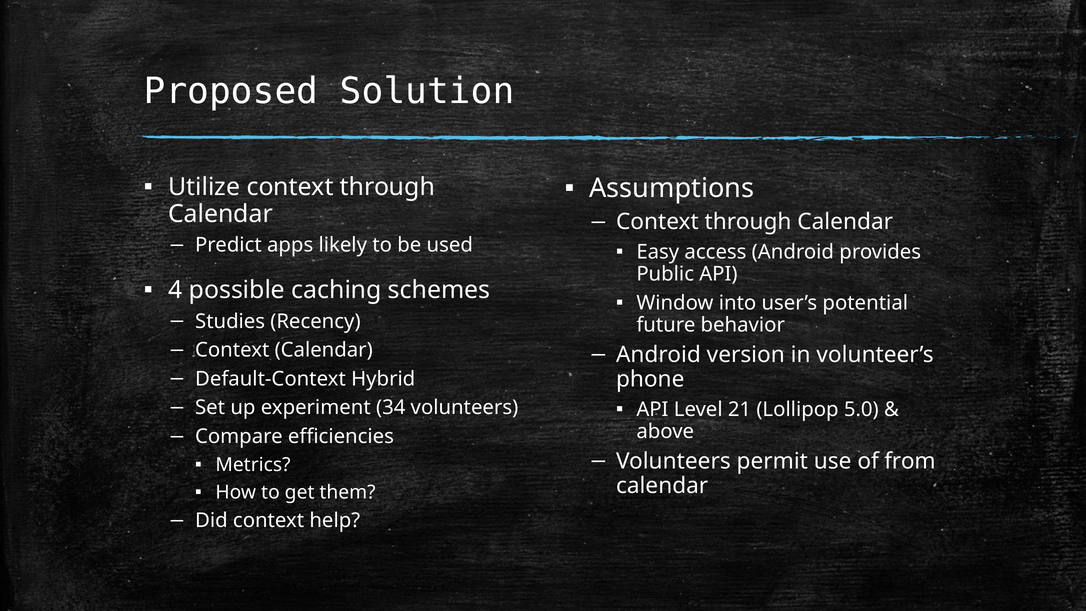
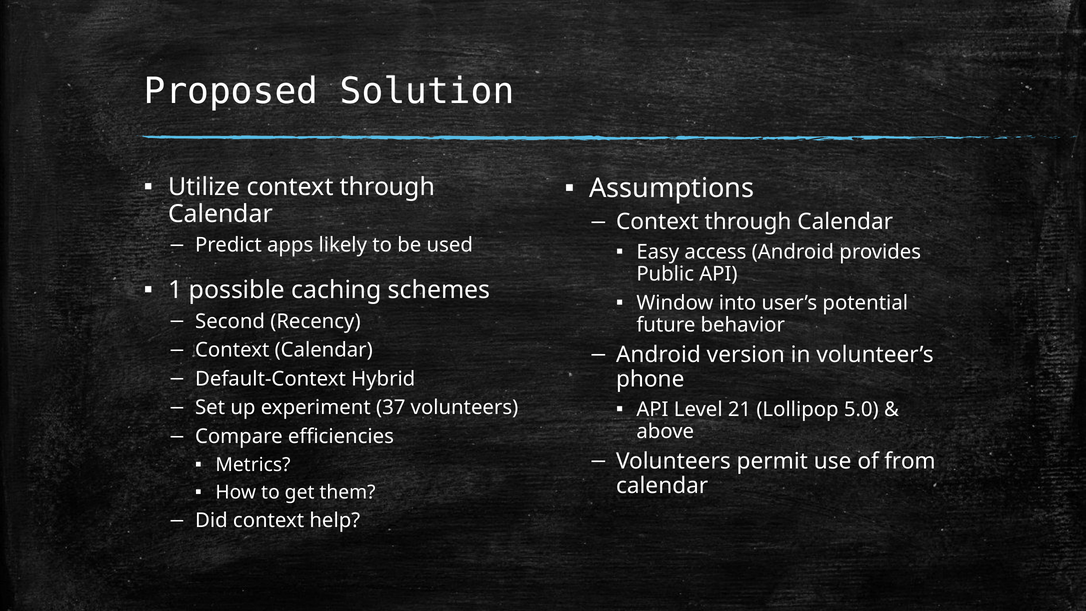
4: 4 -> 1 (175, 290)
Studies: Studies -> Second (230, 321)
34: 34 -> 37 (391, 408)
